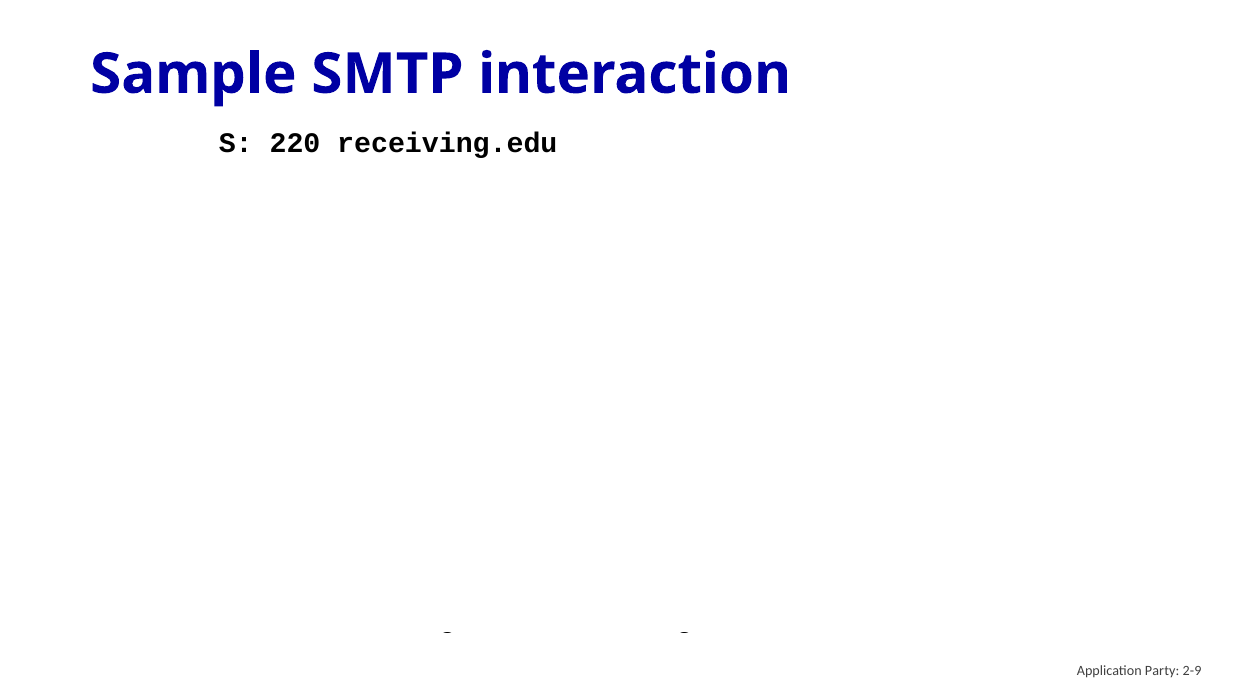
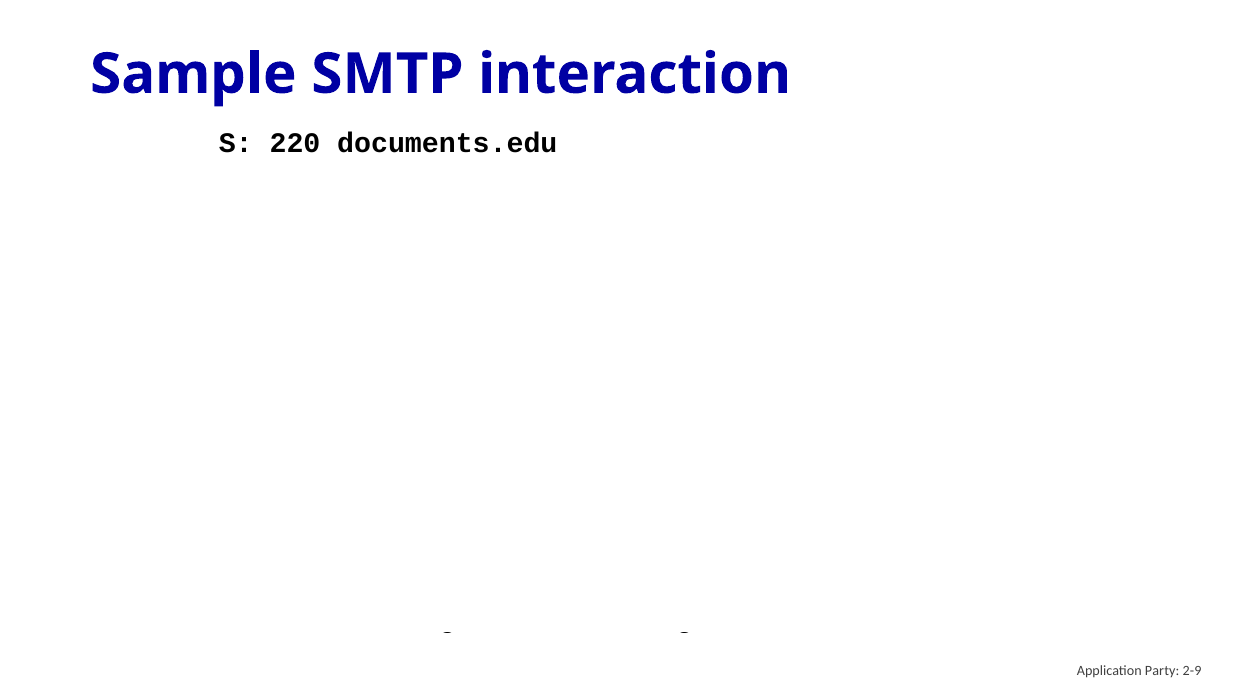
receiving.edu: receiving.edu -> documents.edu (447, 143)
